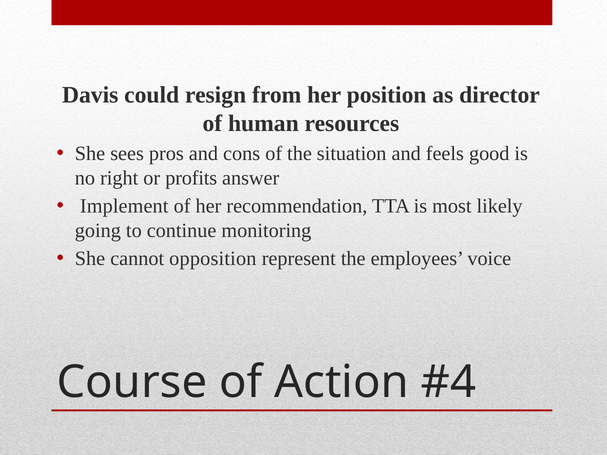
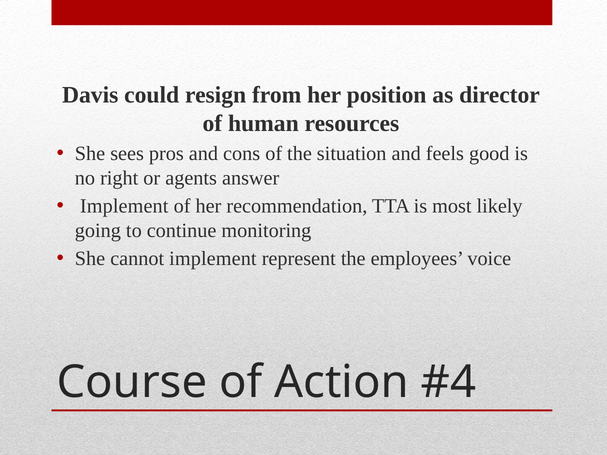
profits: profits -> agents (191, 178)
cannot opposition: opposition -> implement (213, 259)
